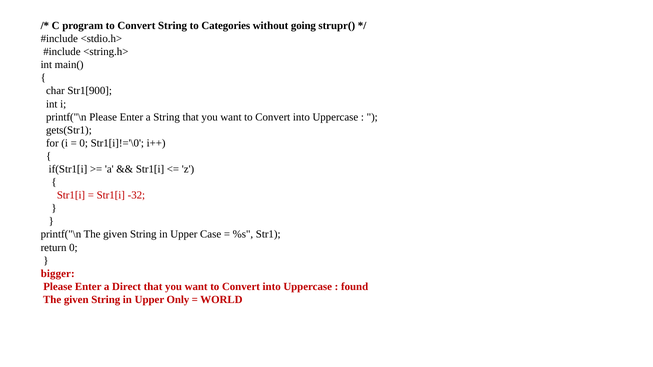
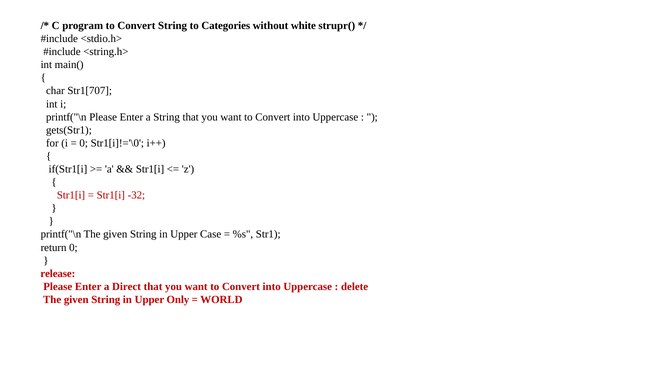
going: going -> white (303, 26)
Str1[900: Str1[900 -> Str1[707 (90, 91)
bigger: bigger -> release (58, 274)
found: found -> delete (355, 287)
